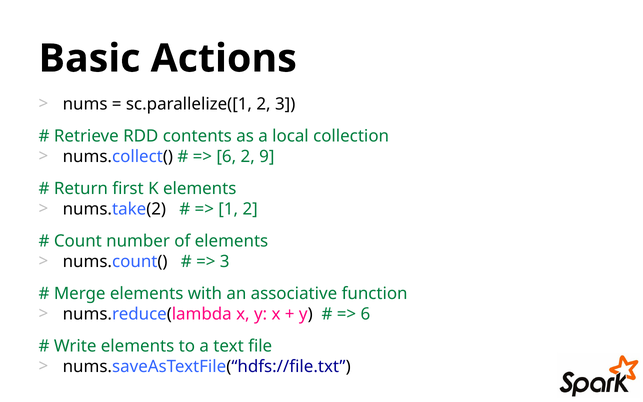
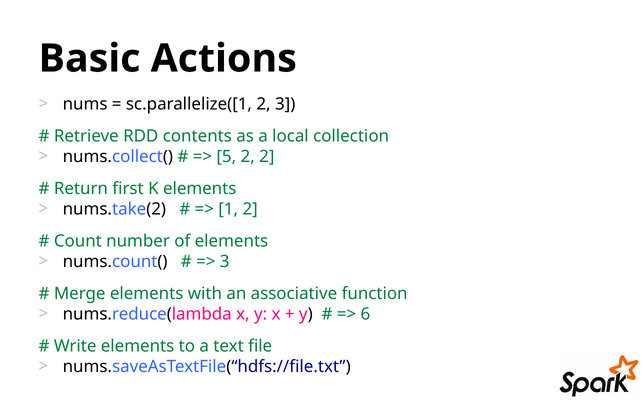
6: 6 -> 5 (226, 156)
2 9: 9 -> 2 (267, 156)
